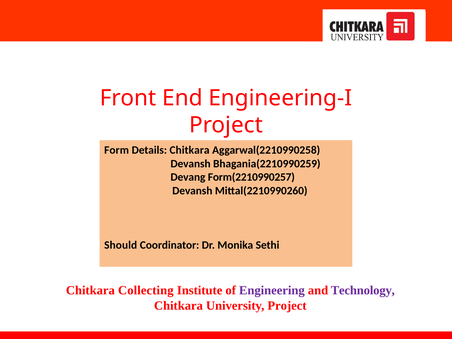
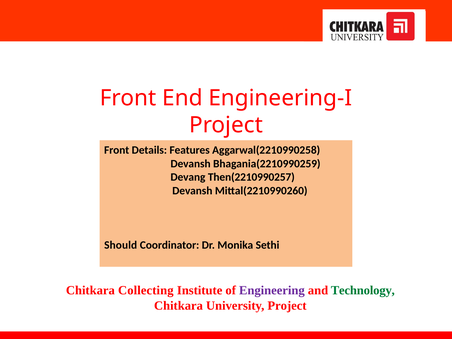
Form: Form -> Front (117, 150)
Details Chitkara: Chitkara -> Features (190, 150)
Form(2210990257: Form(2210990257 -> Then(2210990257 (251, 177)
Technology colour: purple -> green (363, 291)
